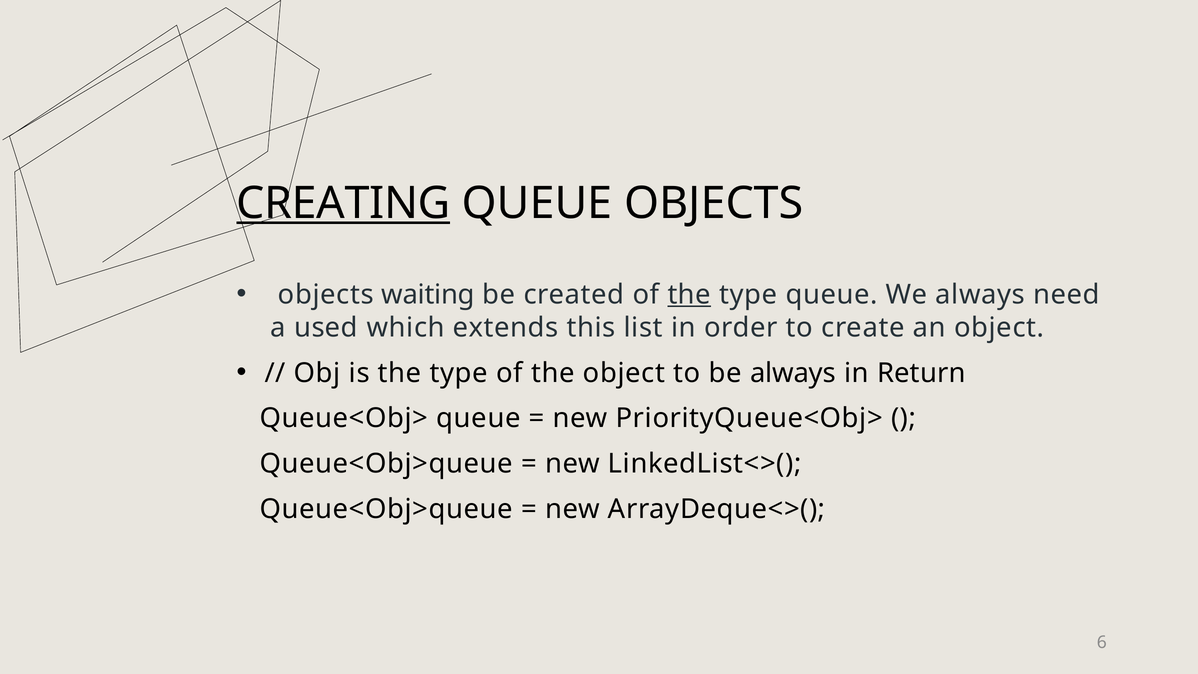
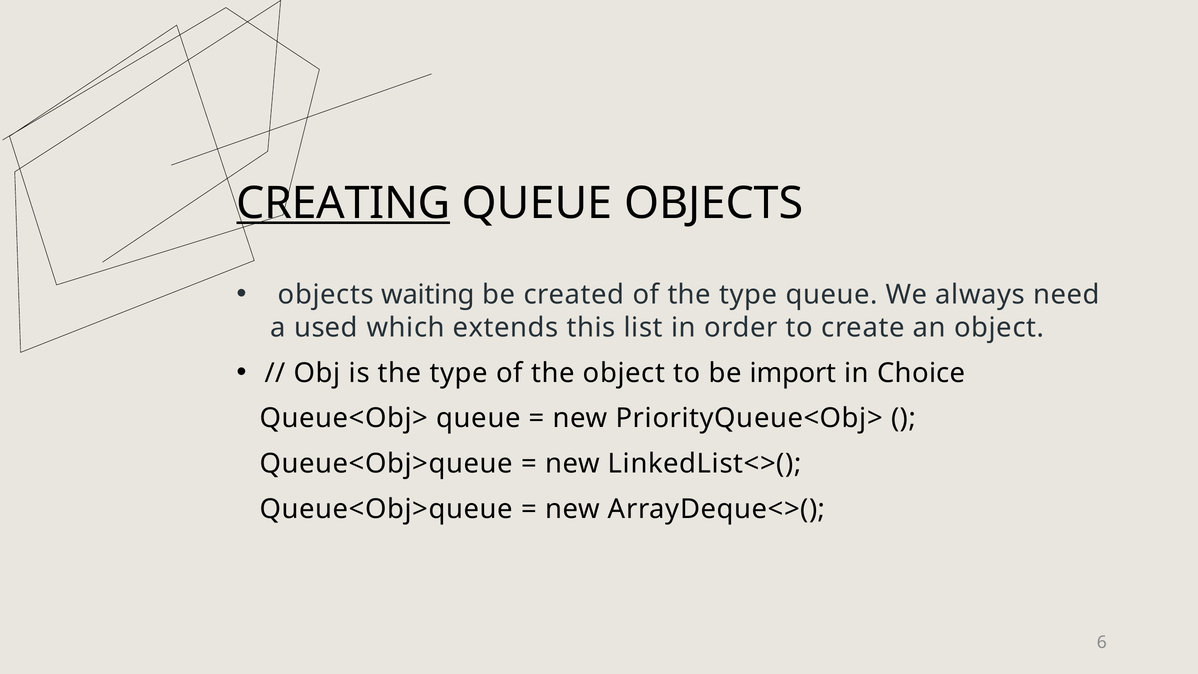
the underline: present -> none (689, 295)
be always: always -> import (793, 373)
Return: Return -> Choice (921, 373)
